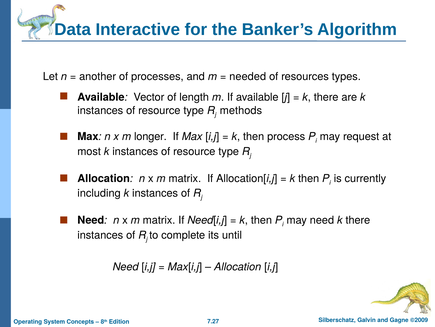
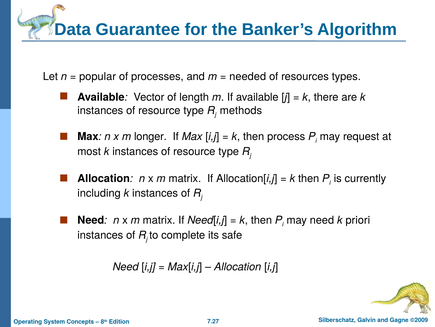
Interactive: Interactive -> Guarantee (138, 29)
another: another -> popular (98, 76)
need k there: there -> priori (358, 220)
until: until -> safe (232, 235)
